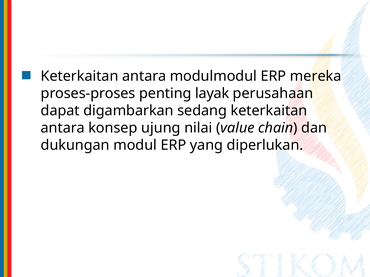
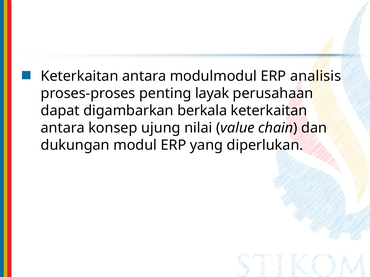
mereka: mereka -> analisis (316, 76)
sedang: sedang -> berkala (202, 111)
